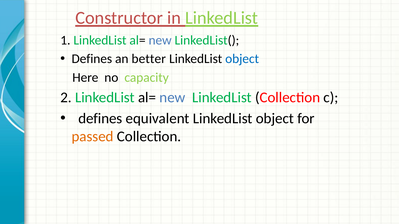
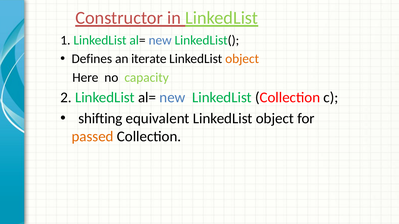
better: better -> iterate (149, 59)
object colour: blue -> orange (242, 59)
defines: defines -> shifting (100, 119)
